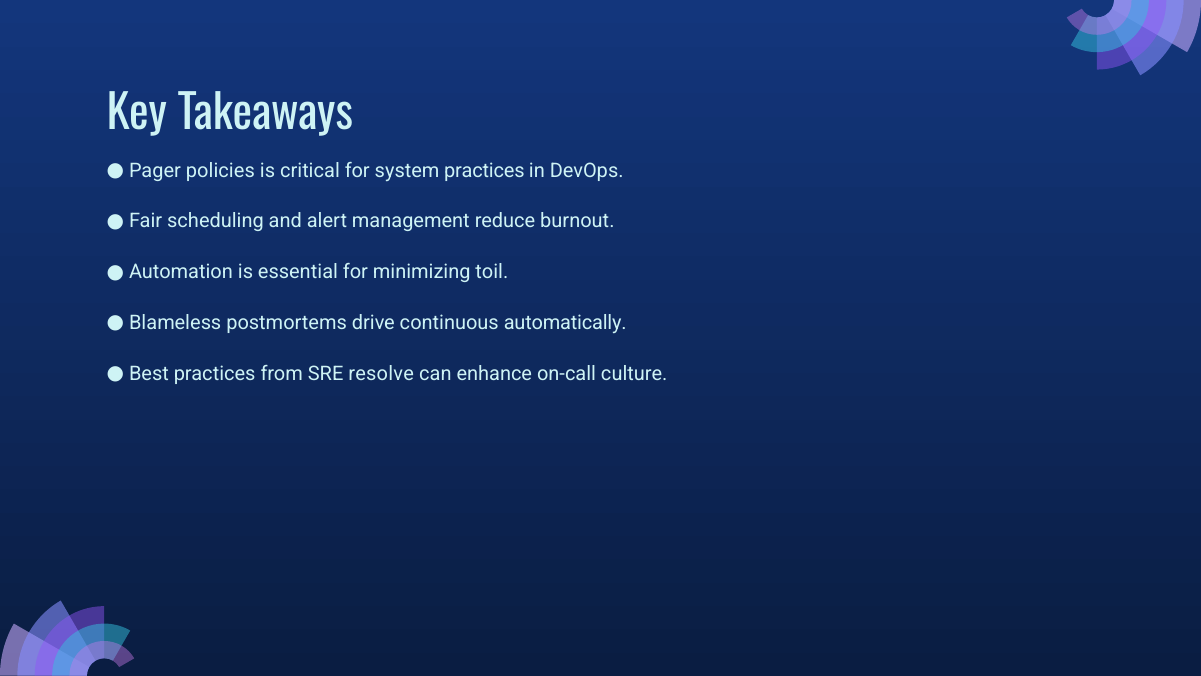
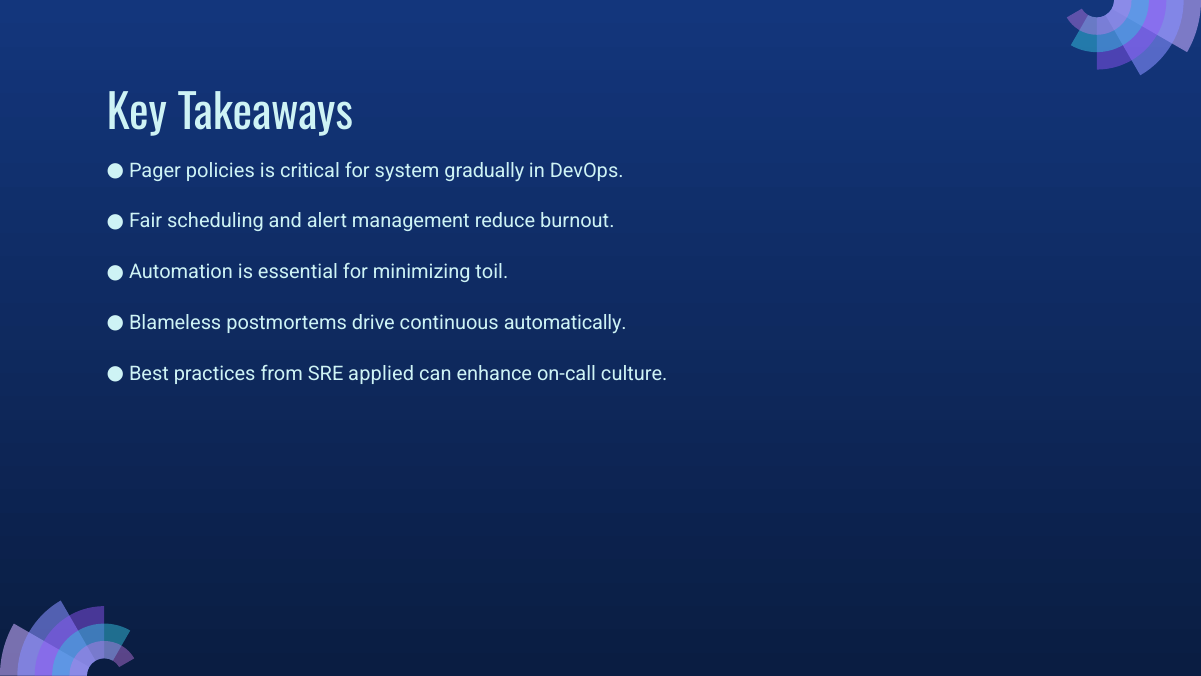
system practices: practices -> gradually (484, 171)
resolve: resolve -> applied (381, 373)
